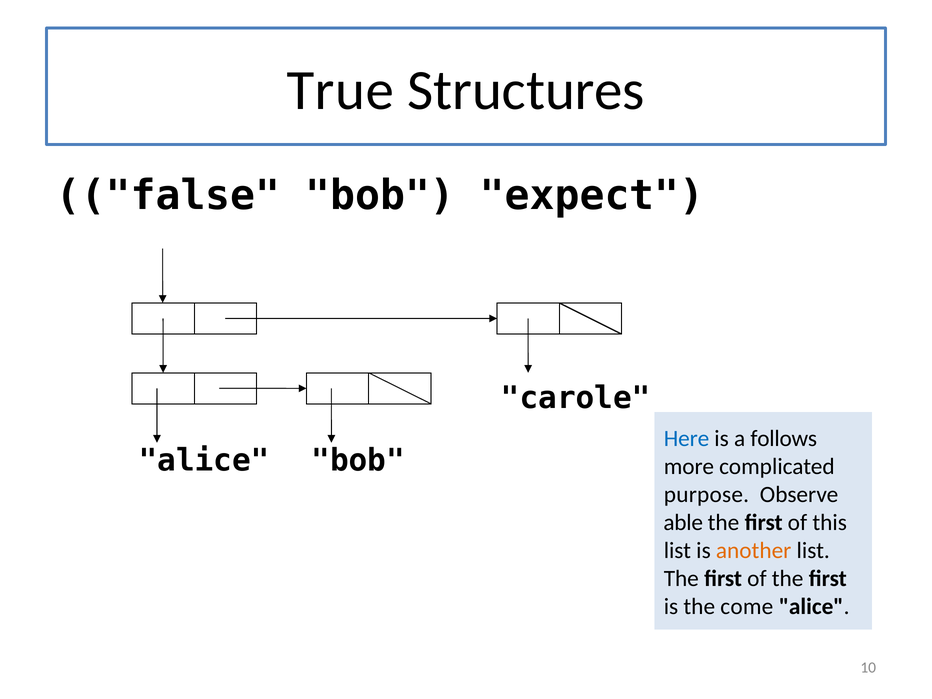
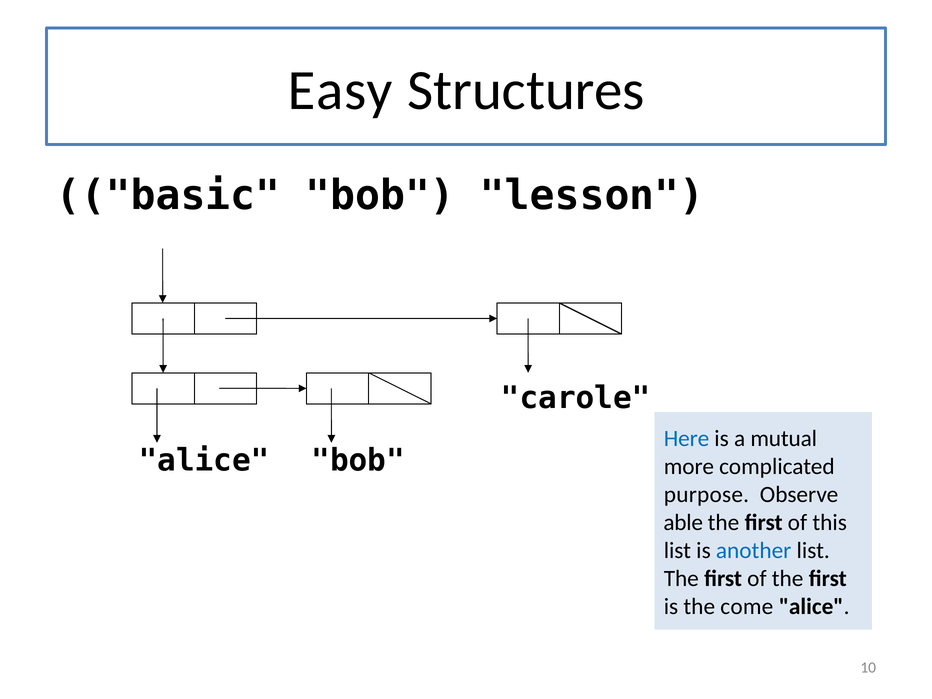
True: True -> Easy (340, 90)
false: false -> basic (168, 196)
expect: expect -> lesson (592, 196)
follows: follows -> mutual (784, 439)
another colour: orange -> blue (754, 550)
